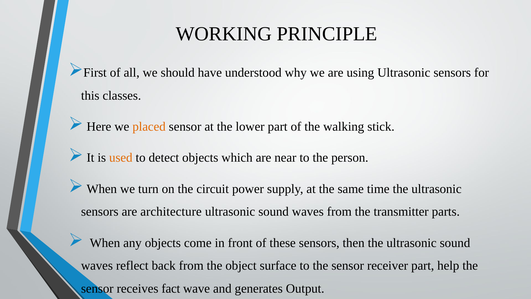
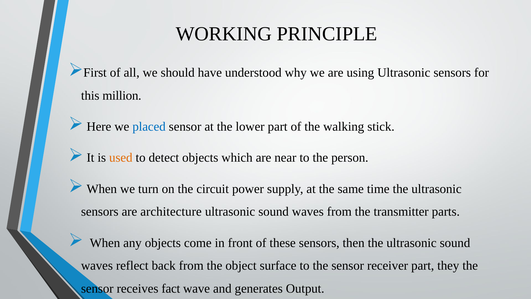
classes: classes -> million (122, 96)
placed colour: orange -> blue (149, 127)
help: help -> they (448, 265)
